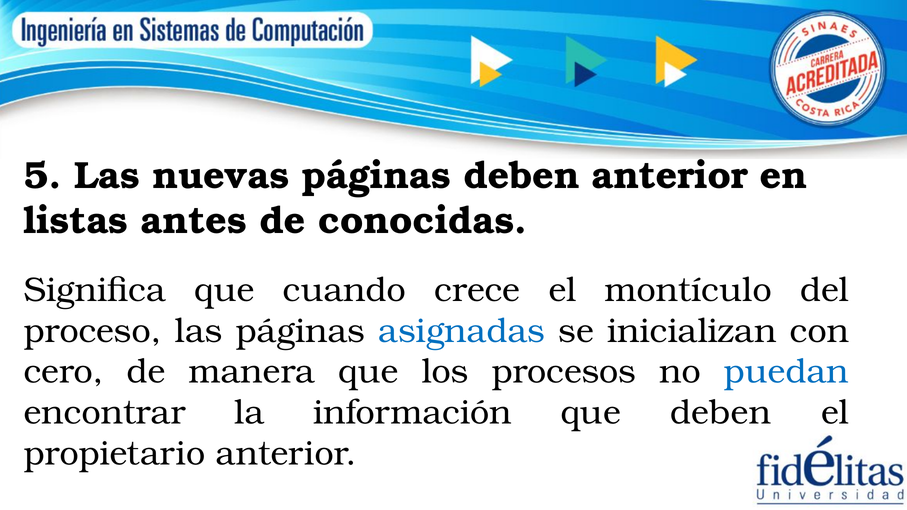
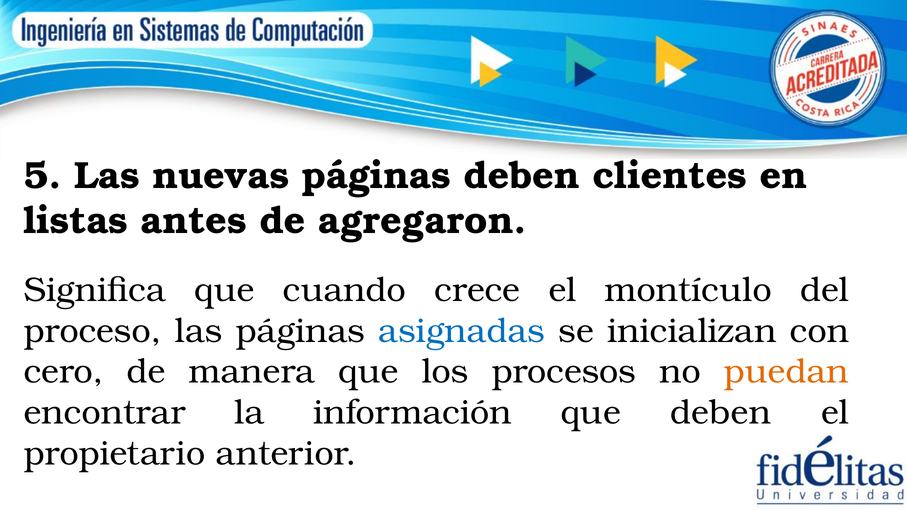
deben anterior: anterior -> clientes (670, 176)
conocidas: conocidas -> agregaron (423, 221)
puedan colour: blue -> orange (786, 372)
